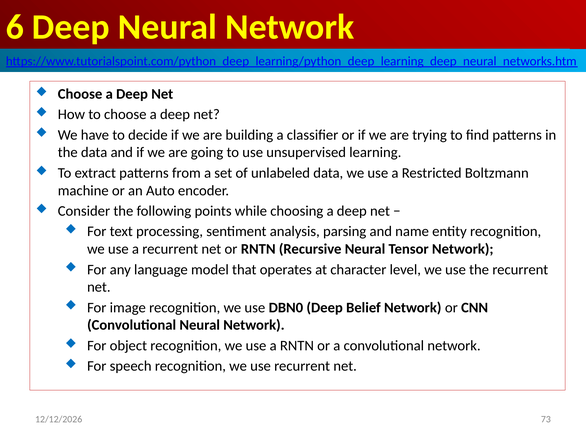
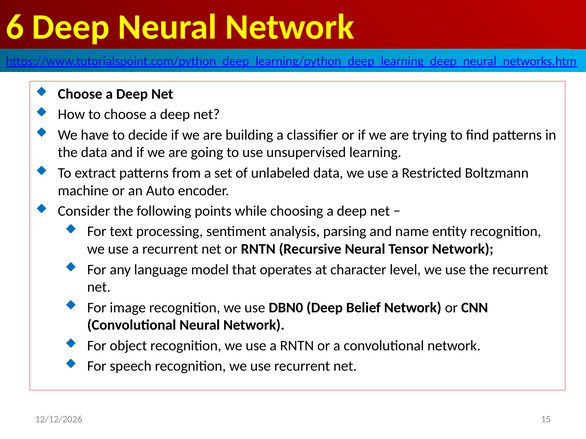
73: 73 -> 15 (546, 420)
